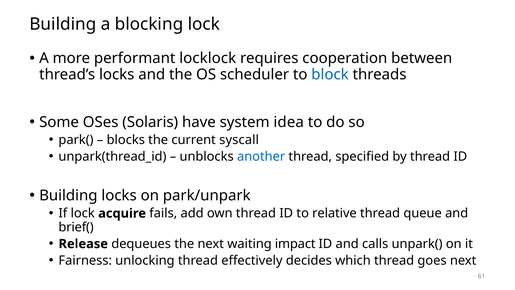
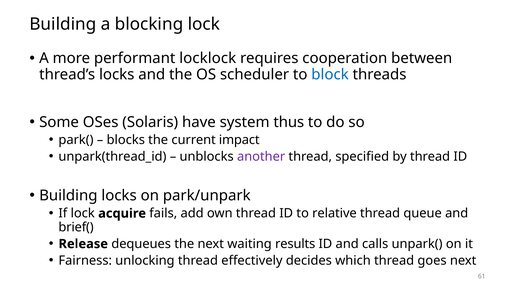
idea: idea -> thus (289, 122)
syscall: syscall -> impact (239, 140)
another colour: blue -> purple (261, 156)
impact: impact -> results (295, 244)
